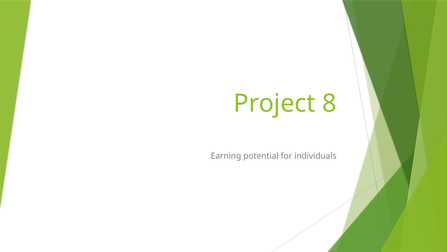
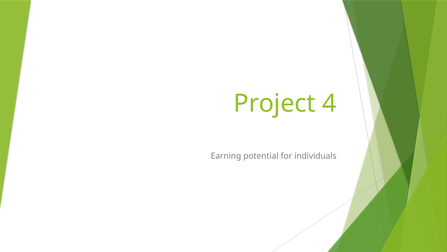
8: 8 -> 4 (329, 103)
